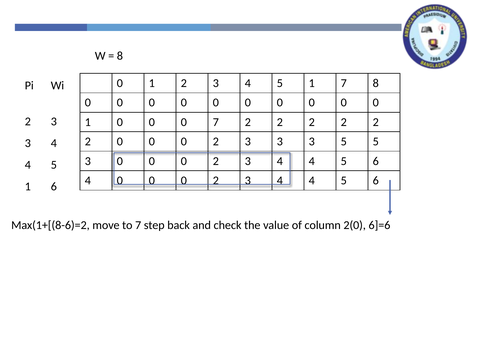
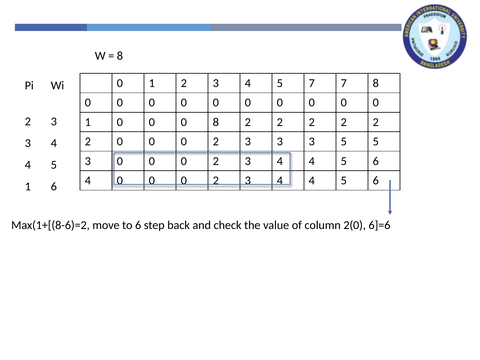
5 1: 1 -> 7 (312, 83)
0 7: 7 -> 8 (216, 122)
to 7: 7 -> 6 (138, 225)
